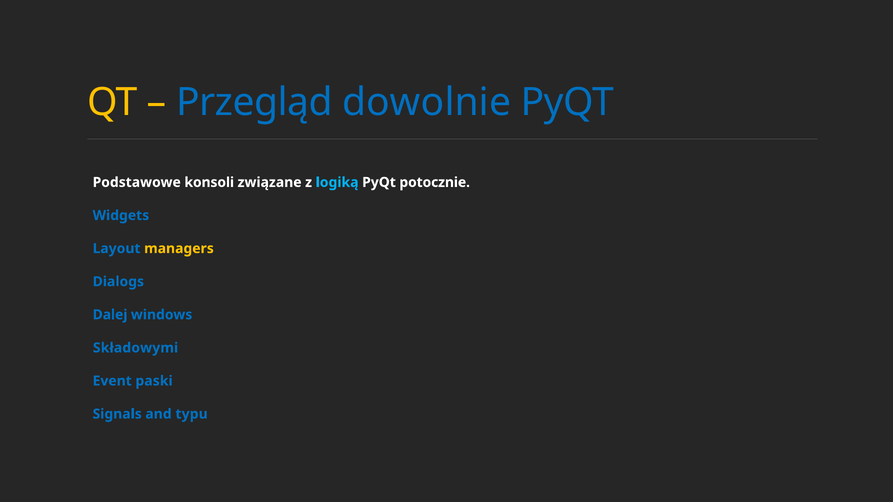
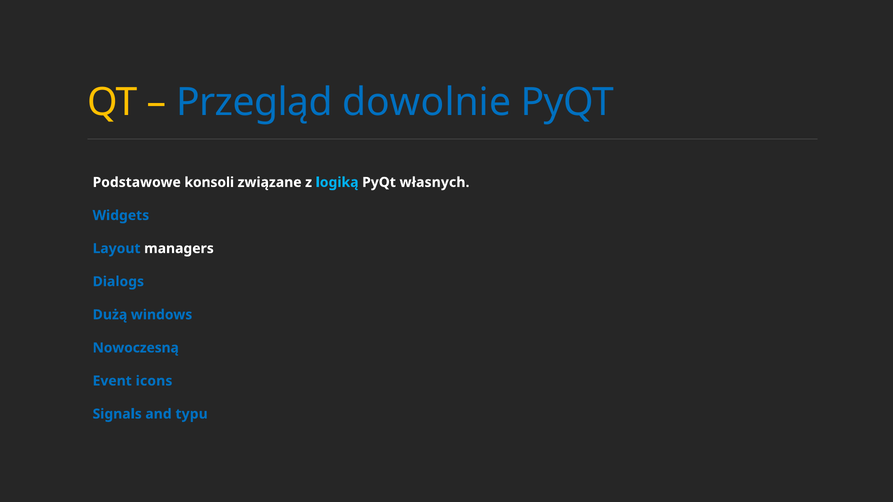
potocznie: potocznie -> własnych (435, 182)
managers colour: yellow -> white (179, 249)
Dalej: Dalej -> Dużą (110, 315)
Składowymi: Składowymi -> Nowoczesną (136, 348)
paski: paski -> icons (154, 381)
